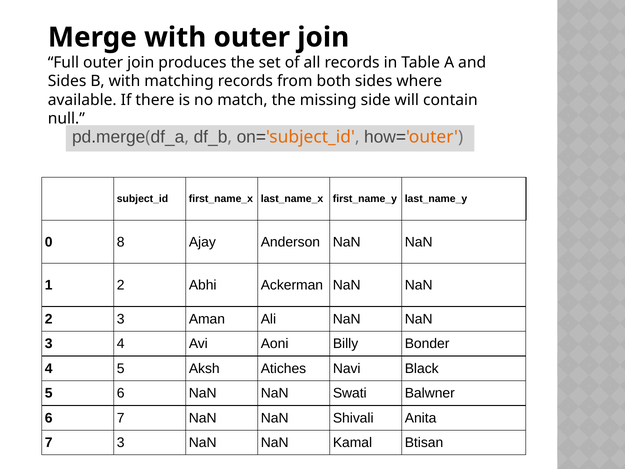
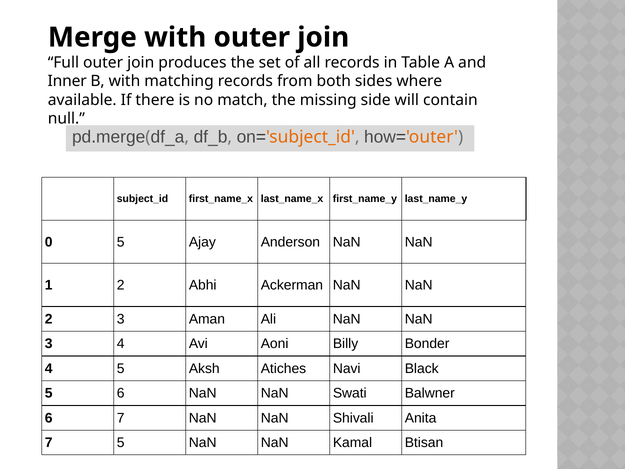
Sides: Sides -> Inner (67, 81)
0 8: 8 -> 5 (121, 242)
7 3: 3 -> 5 (121, 443)
